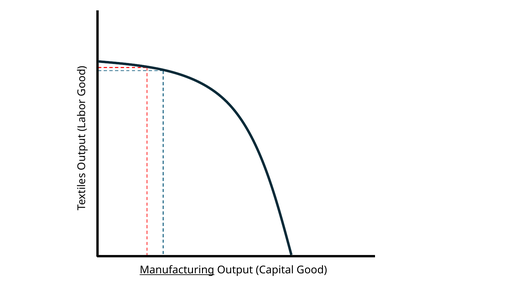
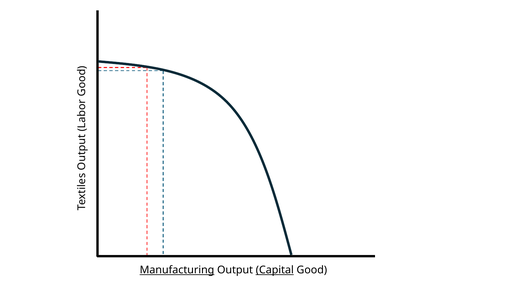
Capital underline: none -> present (275, 270)
